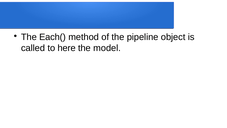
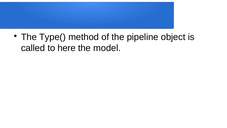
Each(: Each( -> Type( (52, 37)
